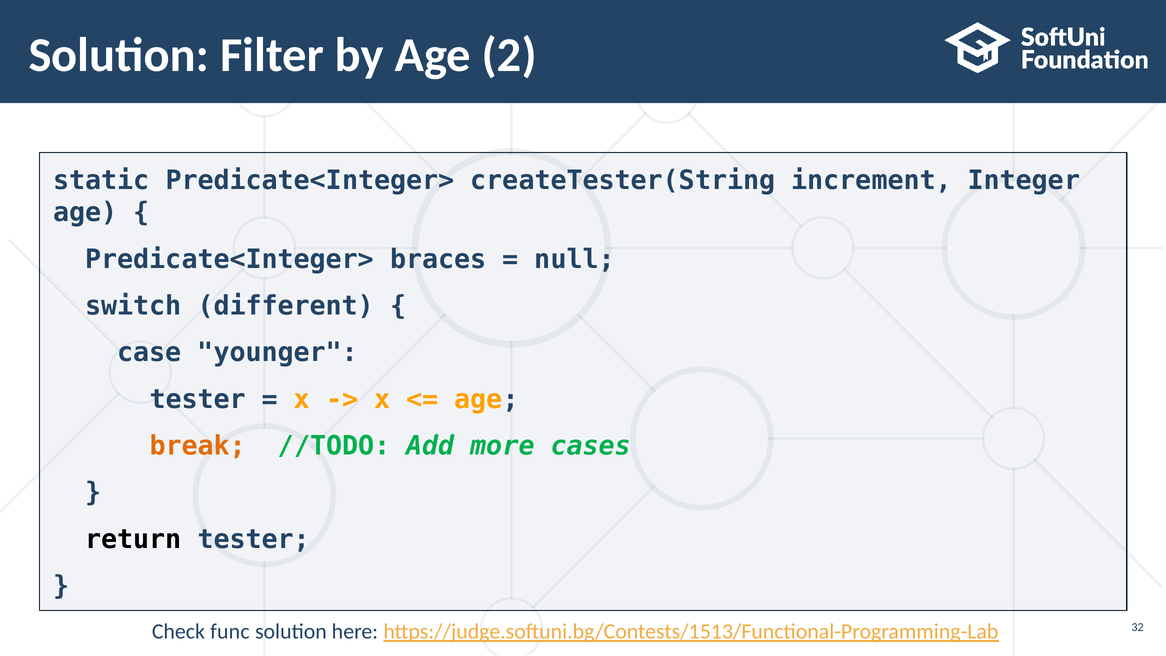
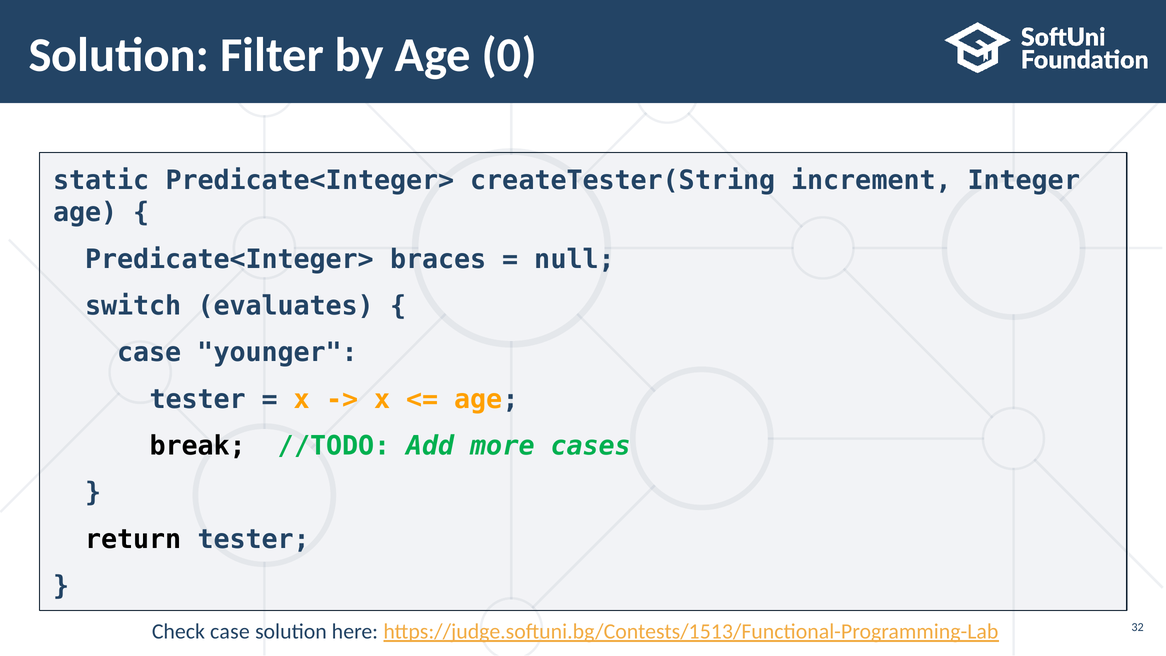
2: 2 -> 0 (509, 55)
different: different -> evaluates (286, 306)
break colour: orange -> black (198, 446)
Check func: func -> case (230, 631)
